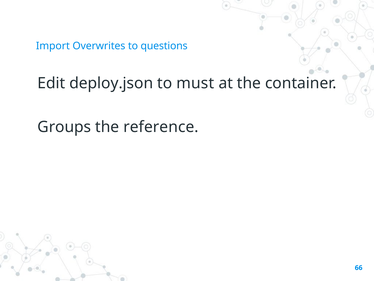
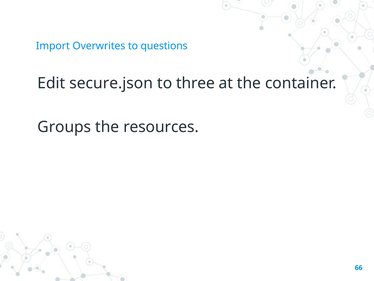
deploy.json: deploy.json -> secure.json (111, 83)
must: must -> three (195, 83)
reference: reference -> resources (161, 127)
